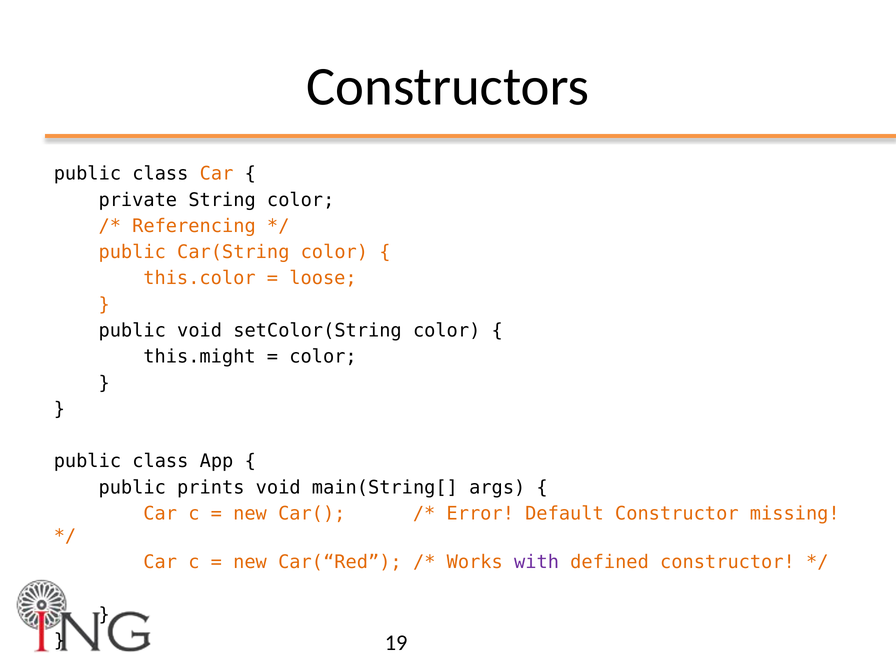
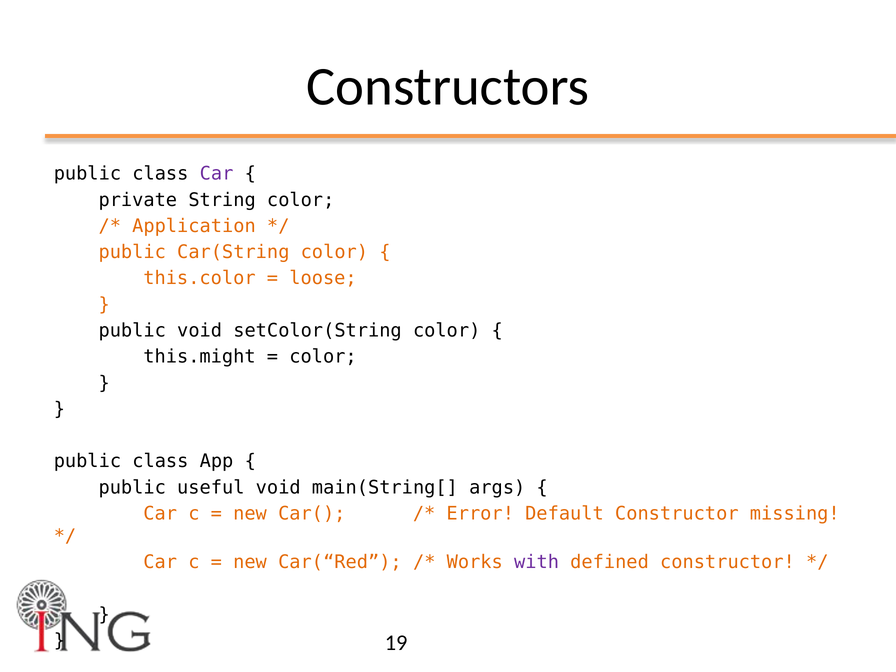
Car colour: orange -> purple (217, 174)
Referencing: Referencing -> Application (194, 226)
prints: prints -> useful (211, 487)
